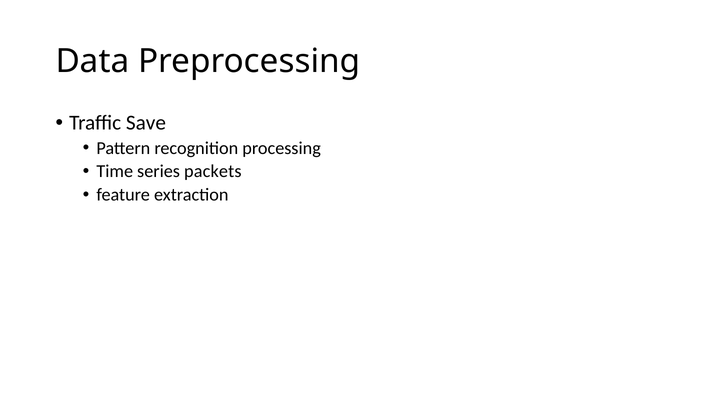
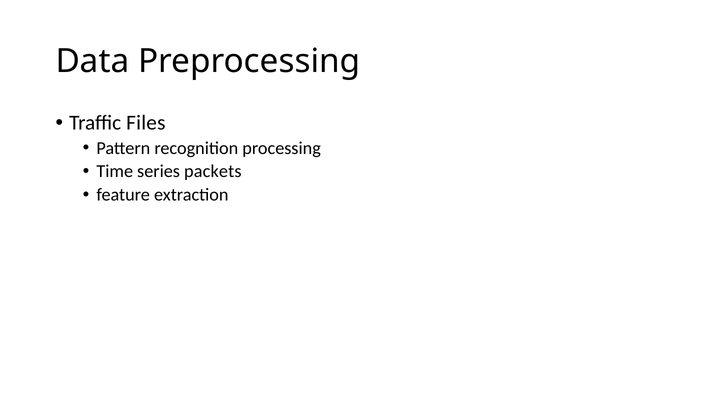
Save: Save -> Files (146, 123)
